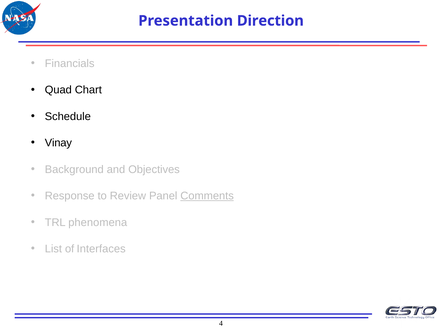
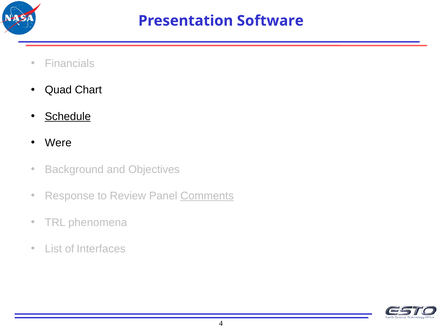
Direction: Direction -> Software (270, 21)
Schedule underline: none -> present (68, 117)
Vinay: Vinay -> Were (58, 143)
